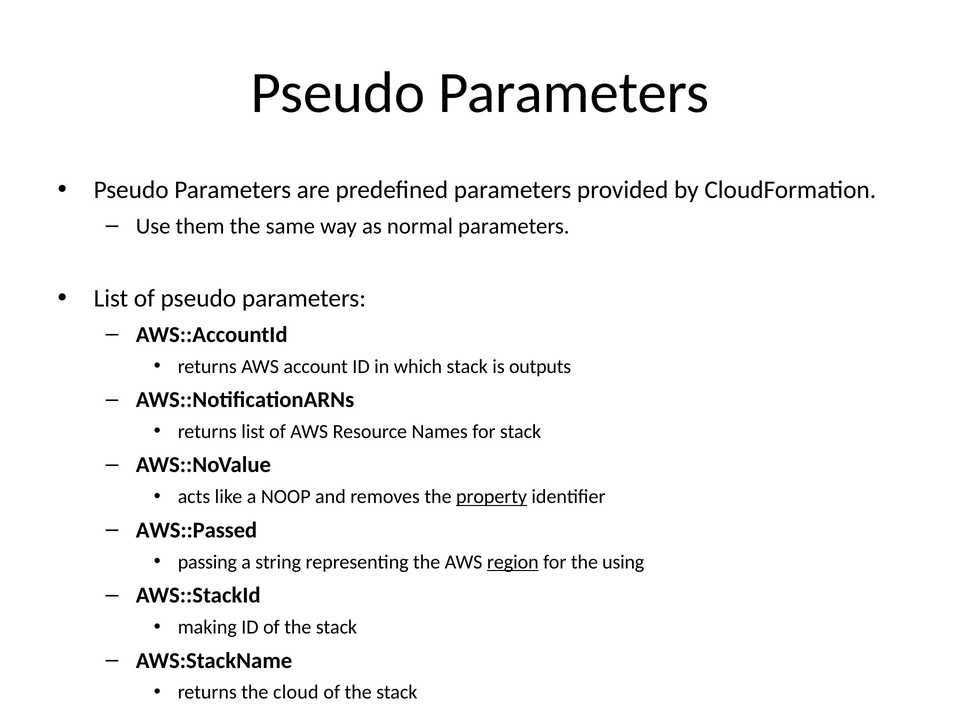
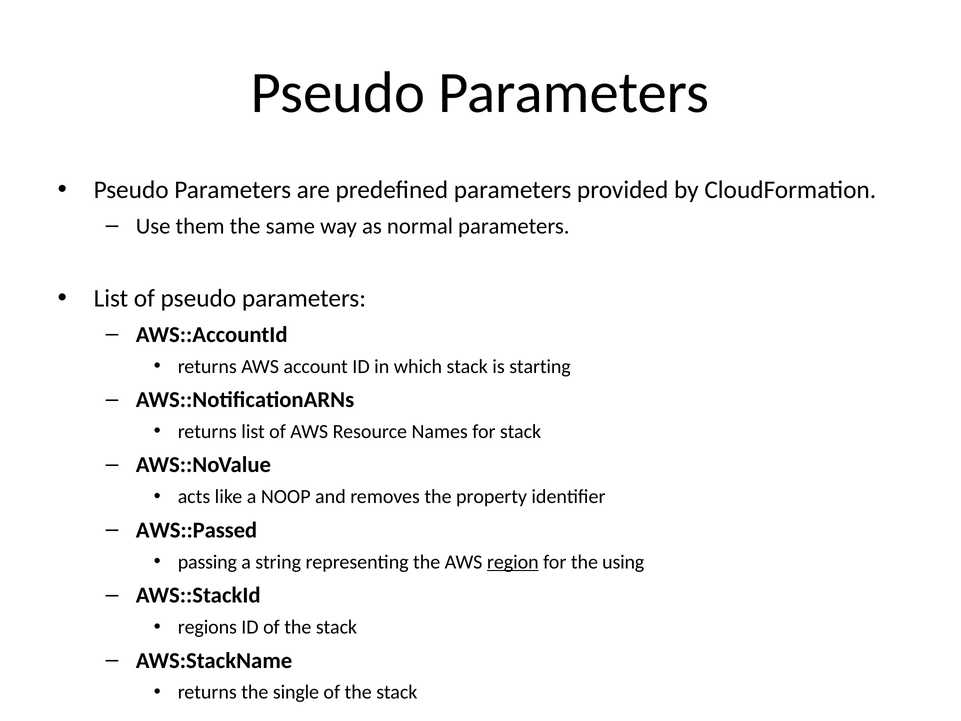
outputs: outputs -> starting (540, 366)
property underline: present -> none (492, 497)
making: making -> regions (207, 627)
cloud: cloud -> single (296, 692)
